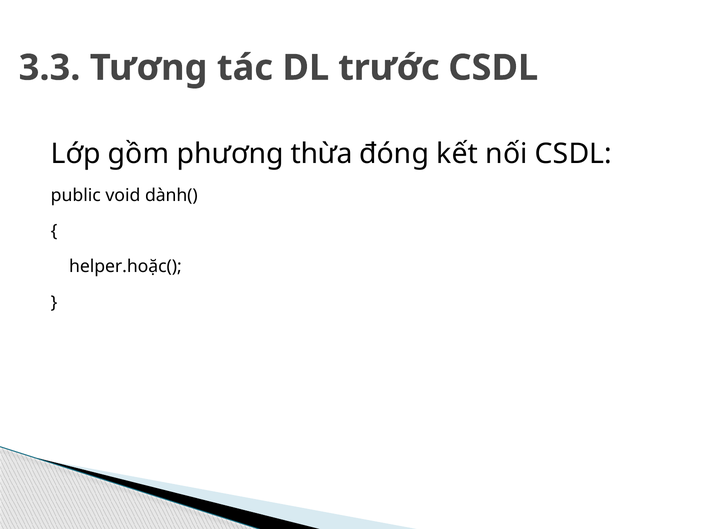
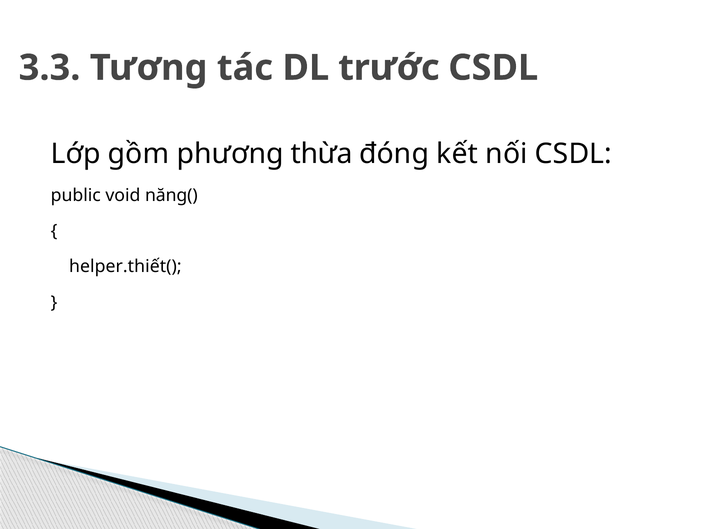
dành(: dành( -> năng( (171, 195)
helper.hoặc(: helper.hoặc( -> helper.thiết( (125, 267)
